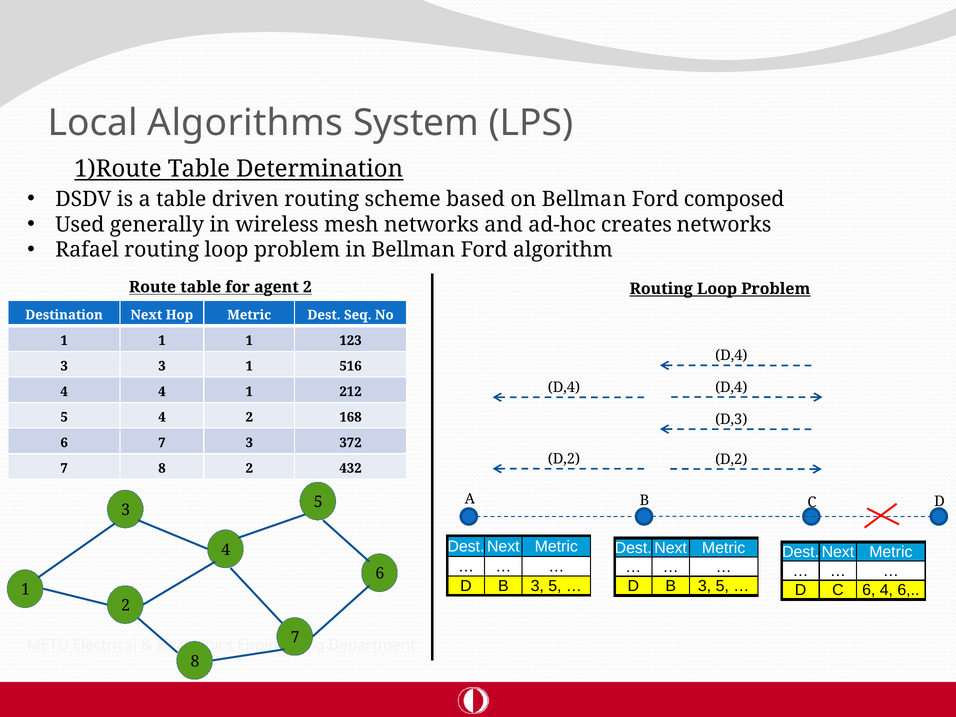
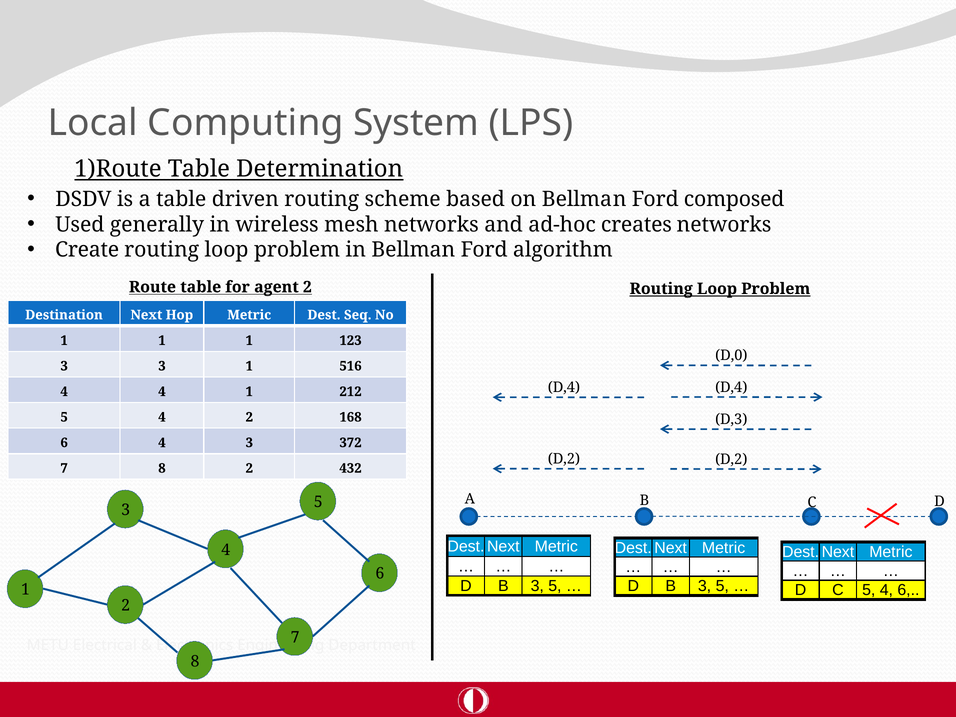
Algorithms: Algorithms -> Computing (245, 123)
Rafael: Rafael -> Create (87, 250)
D,4: D,4 -> D,0 (731, 356)
6 7: 7 -> 4 (162, 443)
C 6: 6 -> 5 (869, 590)
